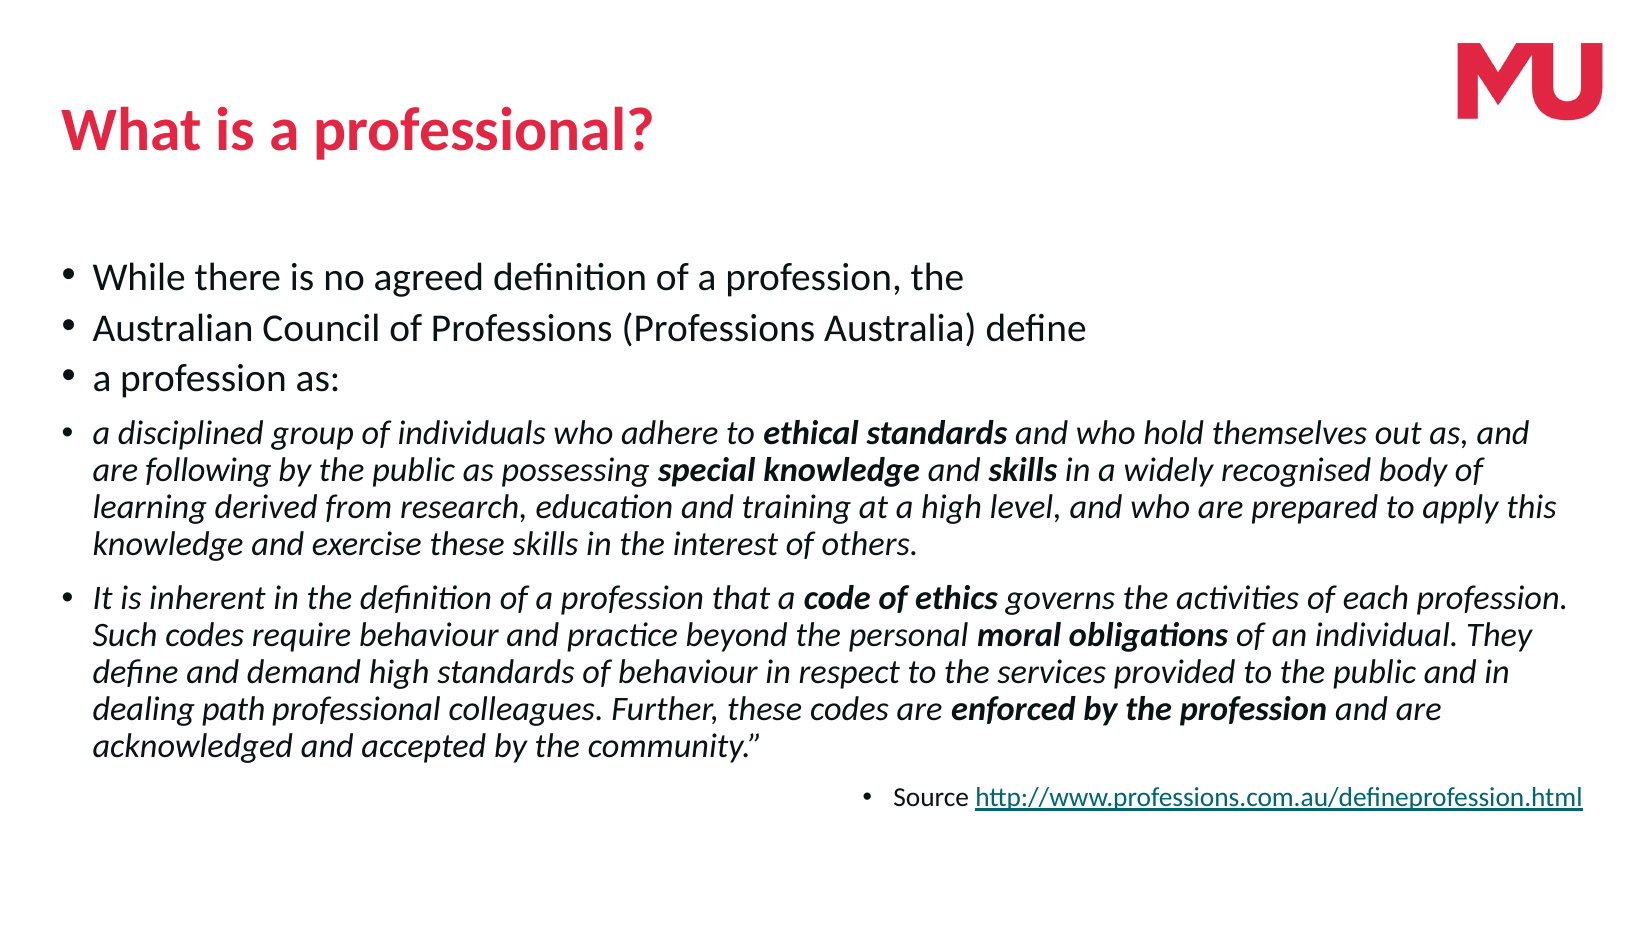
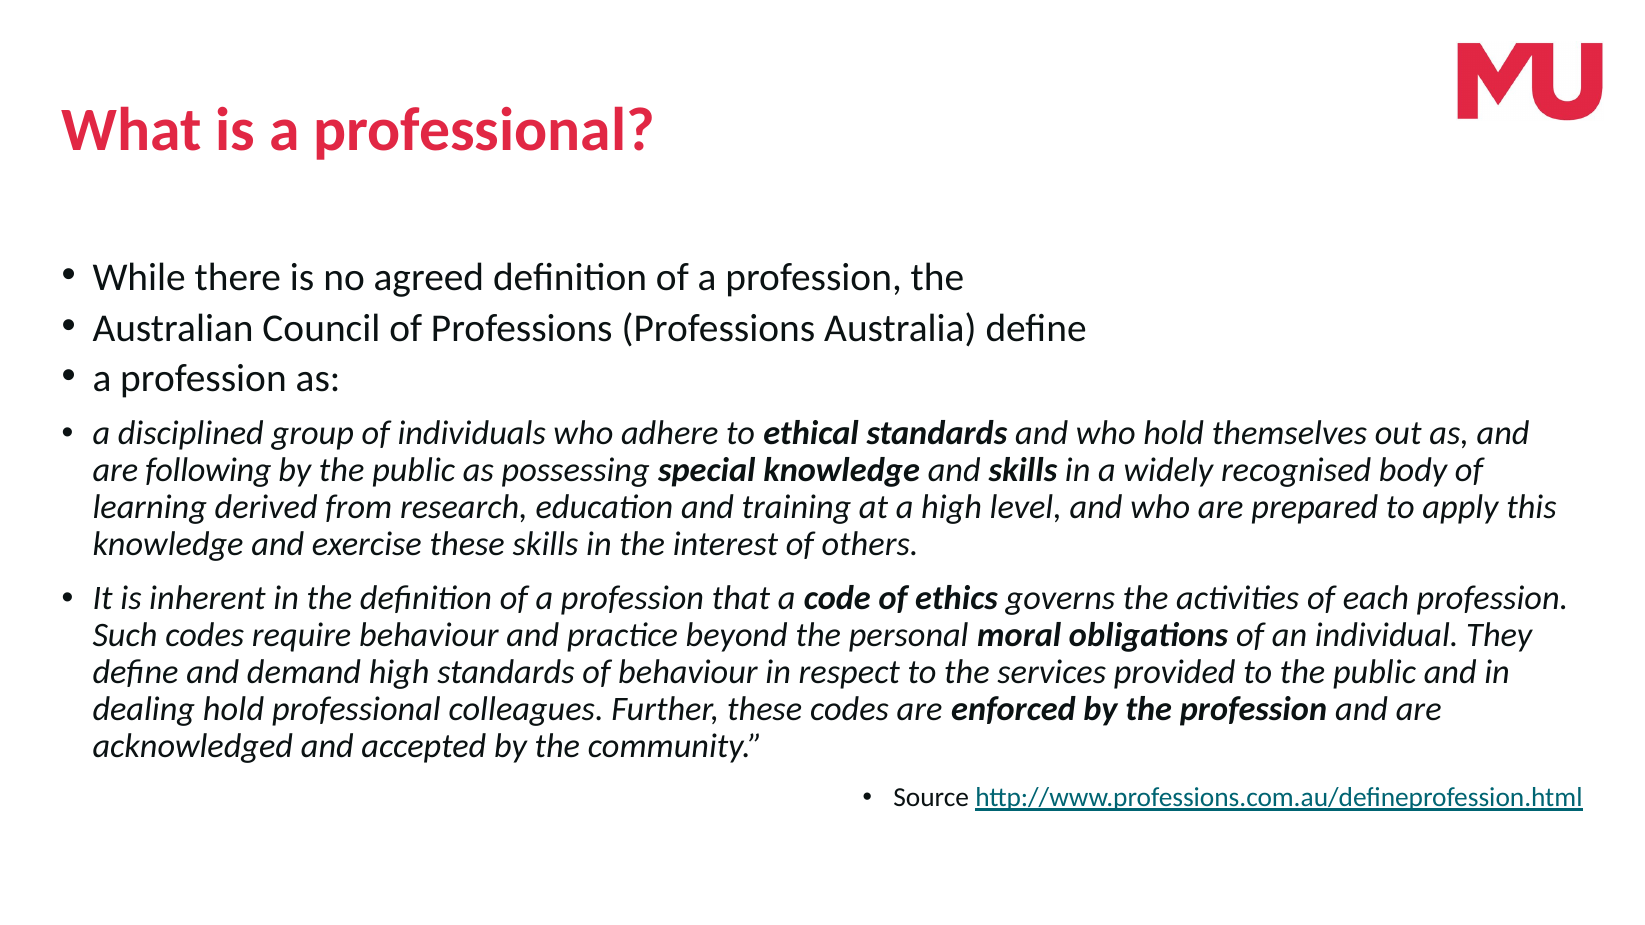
dealing path: path -> hold (233, 710)
